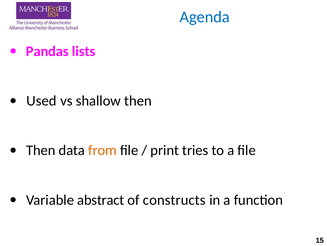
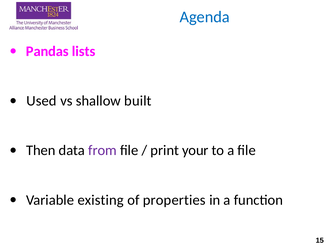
shallow then: then -> built (138, 101)
from colour: orange -> purple (102, 150)
tries: tries -> your (195, 150)
abstract: abstract -> existing (101, 199)
constructs: constructs -> properties (174, 199)
